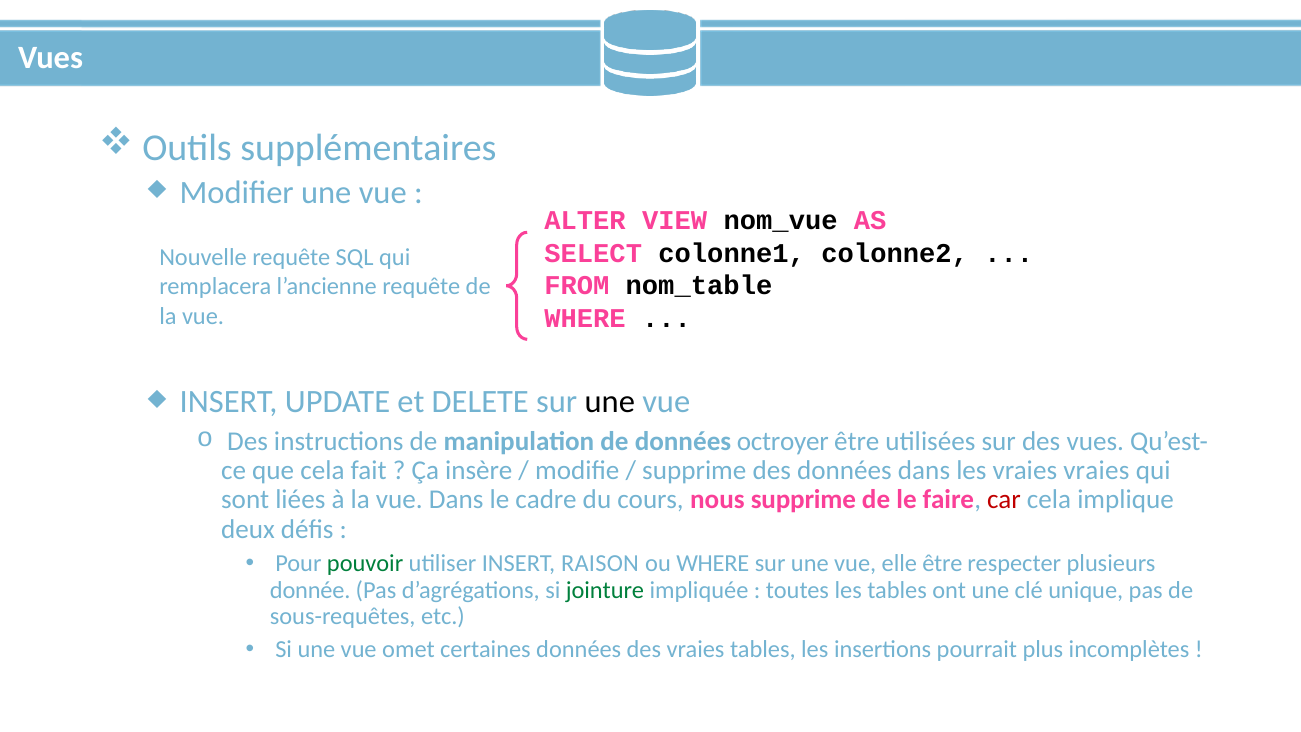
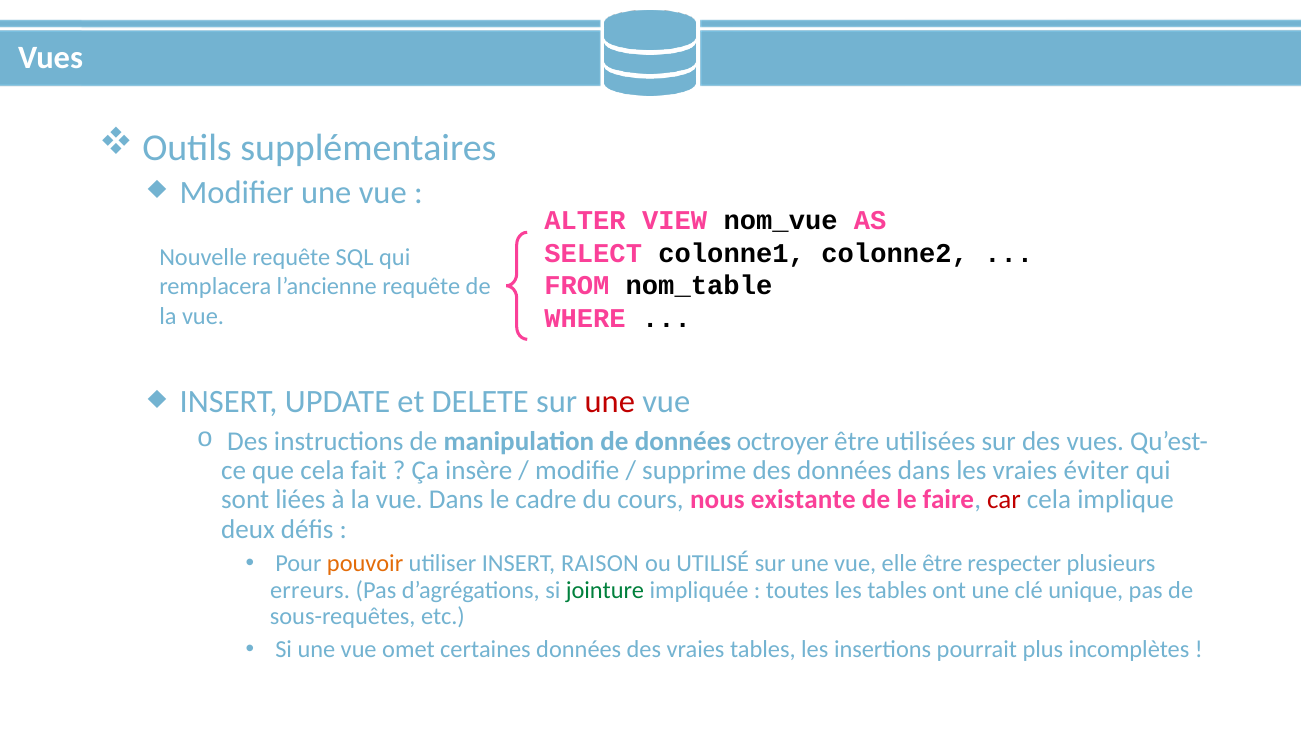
une colour: black -> red (610, 402)
vraies vraies: vraies -> éviter (1096, 470)
nous supprime: supprime -> existante (803, 500)
pouvoir colour: green -> orange (365, 564)
ou WHERE: WHERE -> UTILISÉ (713, 564)
donnée: donnée -> erreurs (310, 590)
